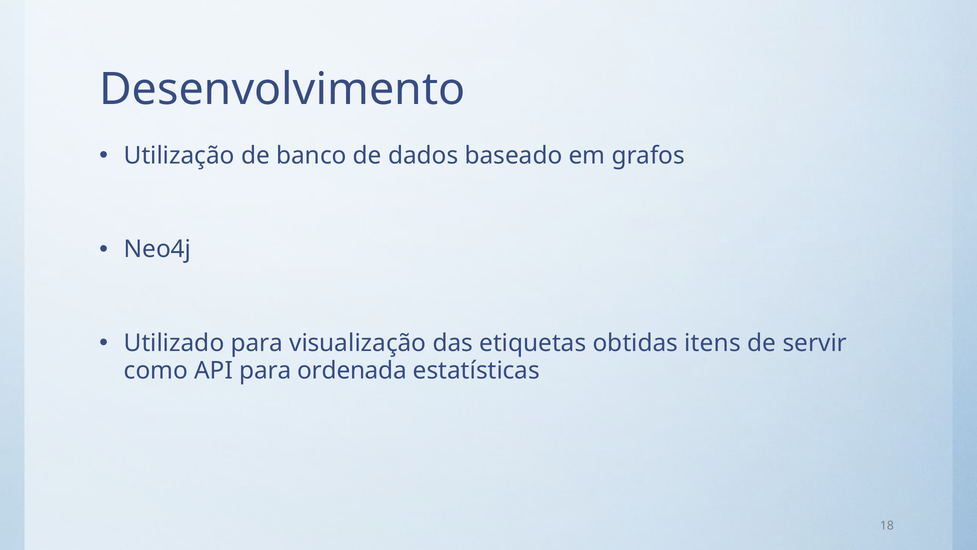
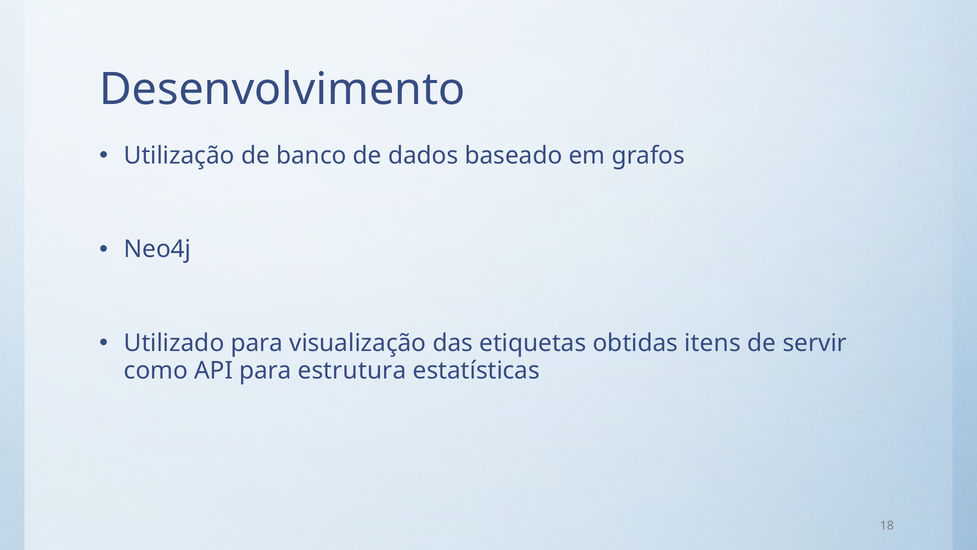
ordenada: ordenada -> estrutura (352, 371)
